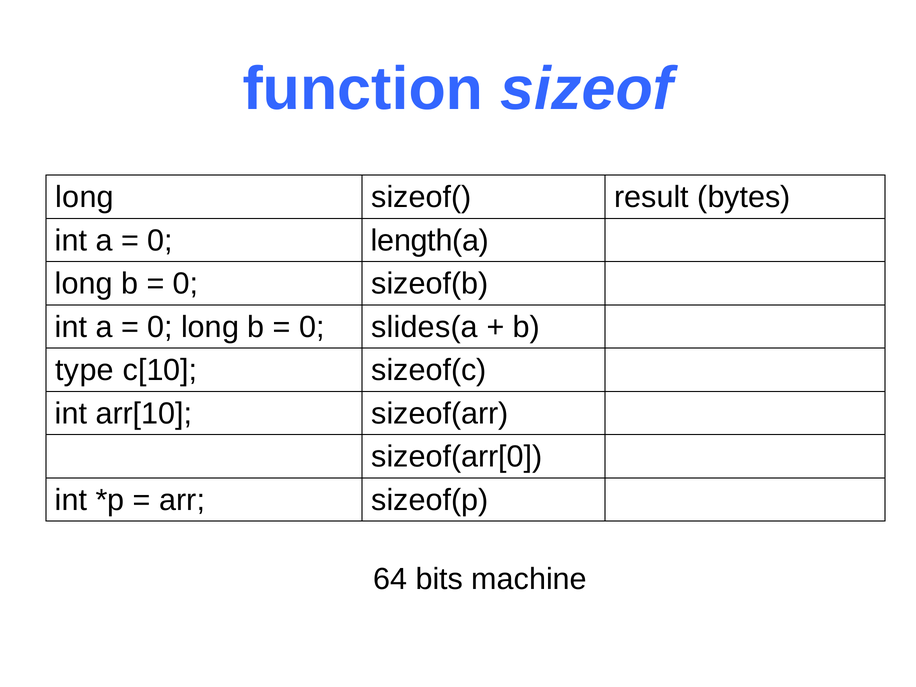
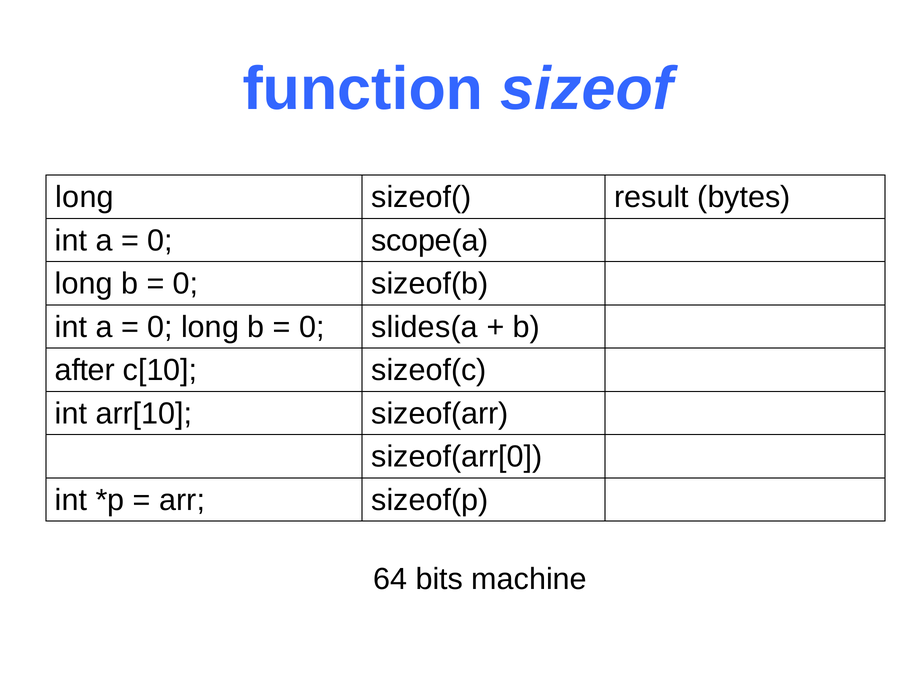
length(a: length(a -> scope(a (430, 241)
type: type -> after (85, 370)
